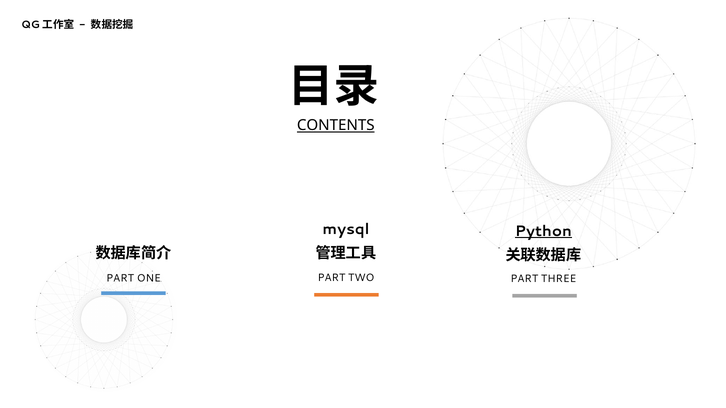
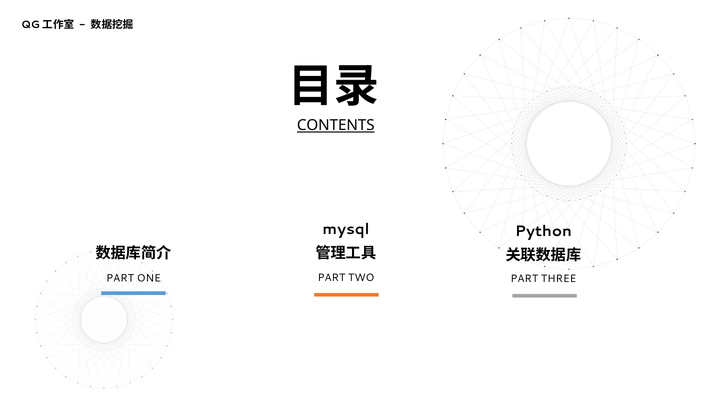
Python underline: present -> none (543, 231)
